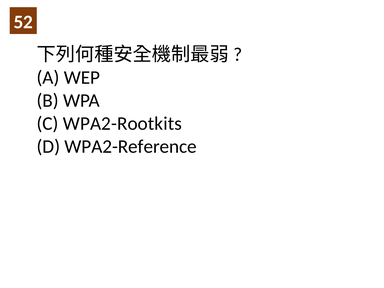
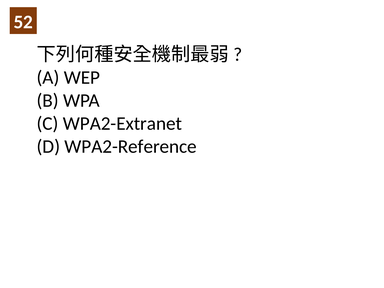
WPA2-Rootkits: WPA2-Rootkits -> WPA2-Extranet (122, 124)
